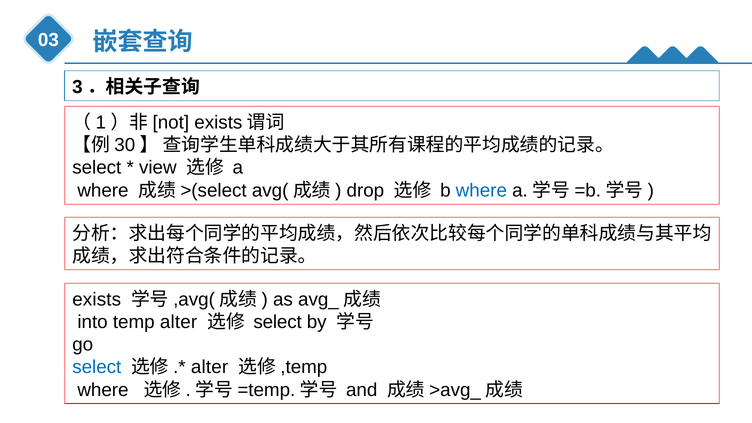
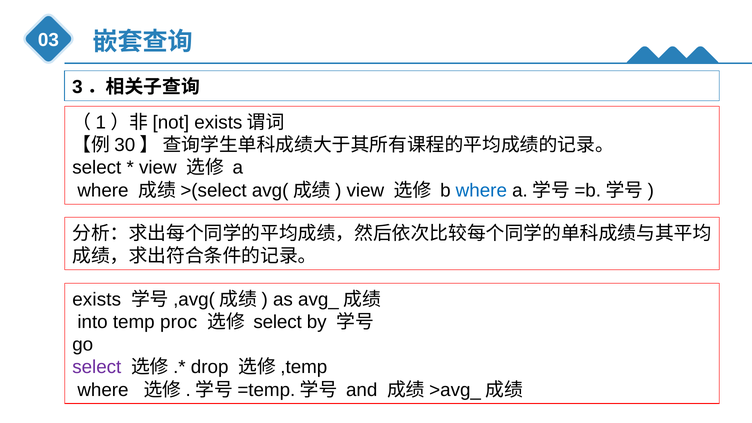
drop: drop -> view (365, 190)
temp alter: alter -> proc (179, 322)
select colour: blue -> purple (97, 367)
alter: alter -> drop (210, 367)
